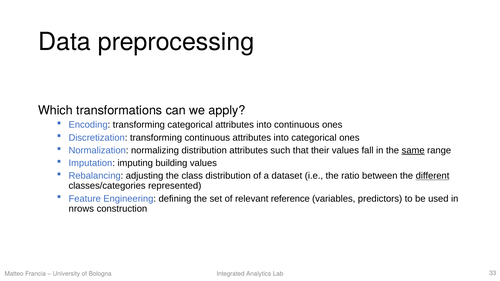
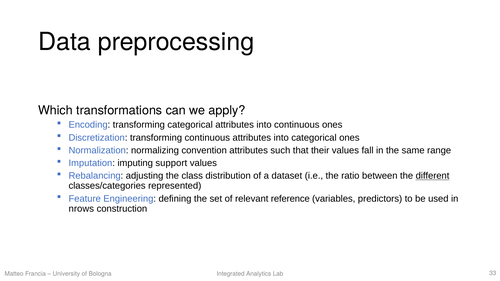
normalizing distribution: distribution -> convention (204, 150)
same underline: present -> none (413, 150)
building: building -> support (171, 163)
